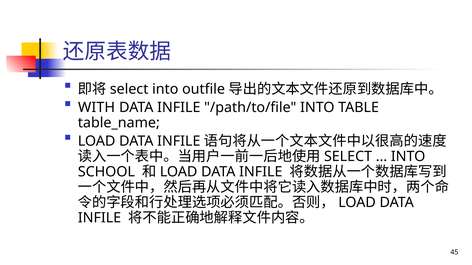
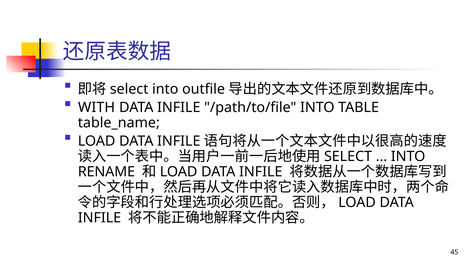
SCHOOL: SCHOOL -> RENAME (106, 172)
